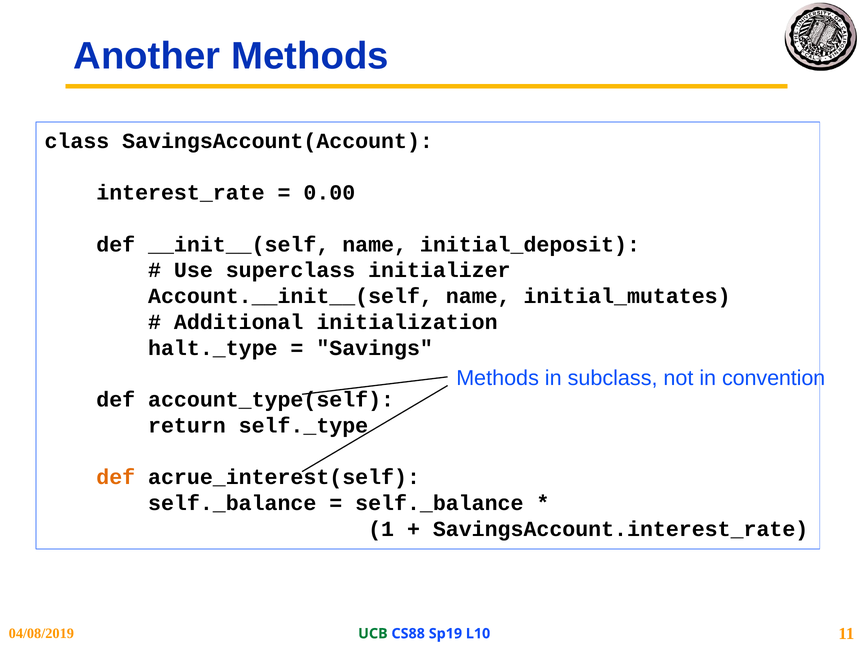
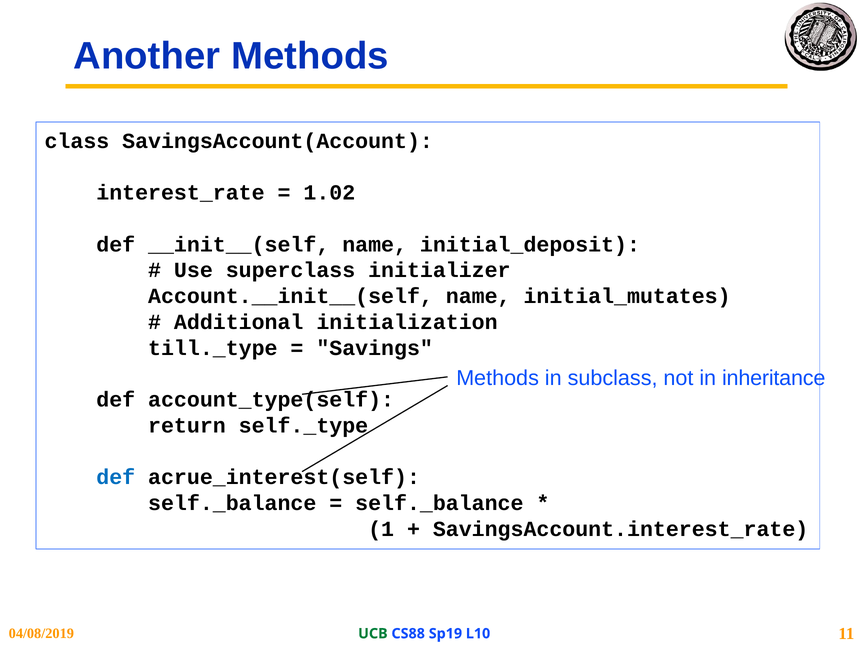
0.00: 0.00 -> 1.02 (329, 193)
halt._type: halt._type -> till._type (213, 348)
convention: convention -> inheritance (774, 378)
def colour: orange -> blue (116, 478)
